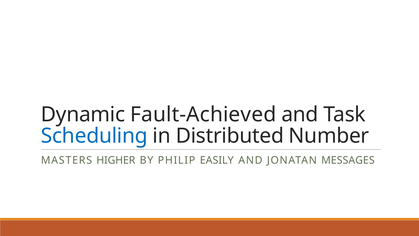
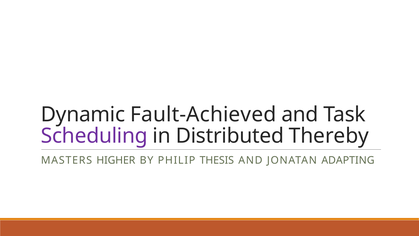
Scheduling colour: blue -> purple (94, 136)
Number: Number -> Thereby (329, 136)
EASILY: EASILY -> THESIS (217, 160)
MESSAGES: MESSAGES -> ADAPTING (348, 160)
